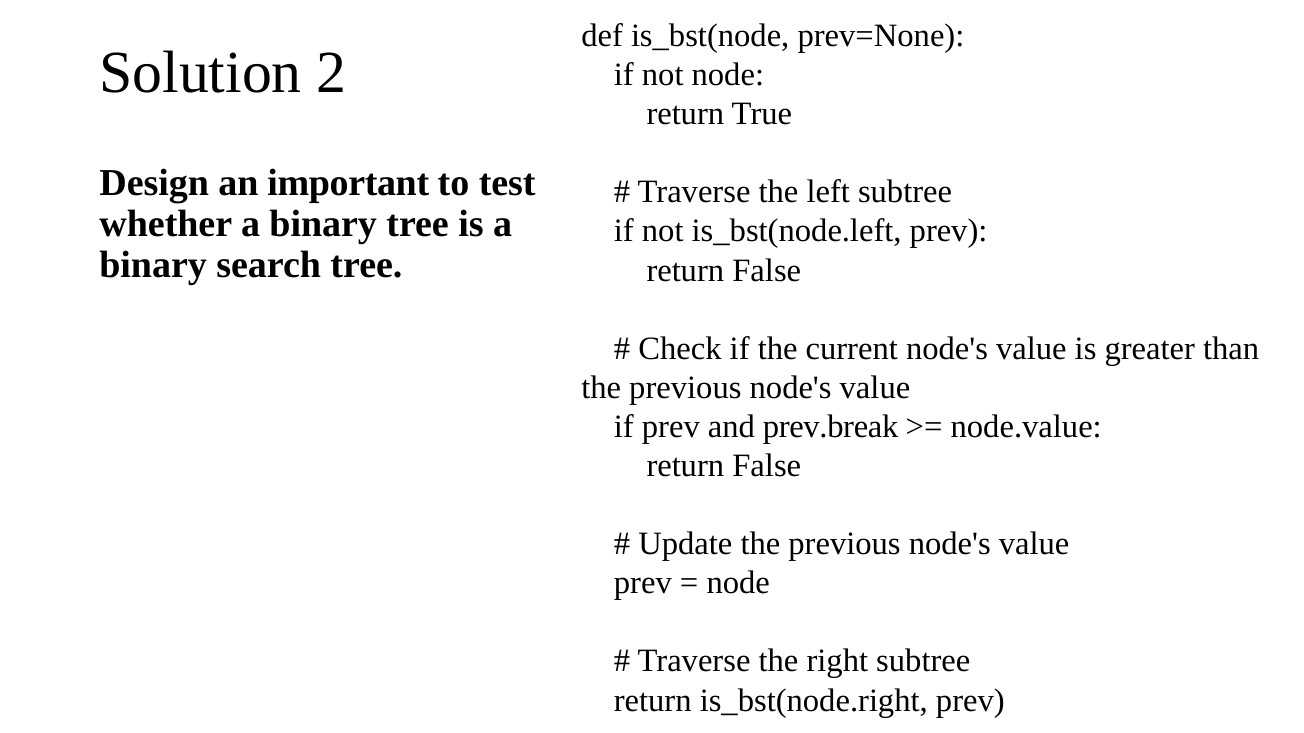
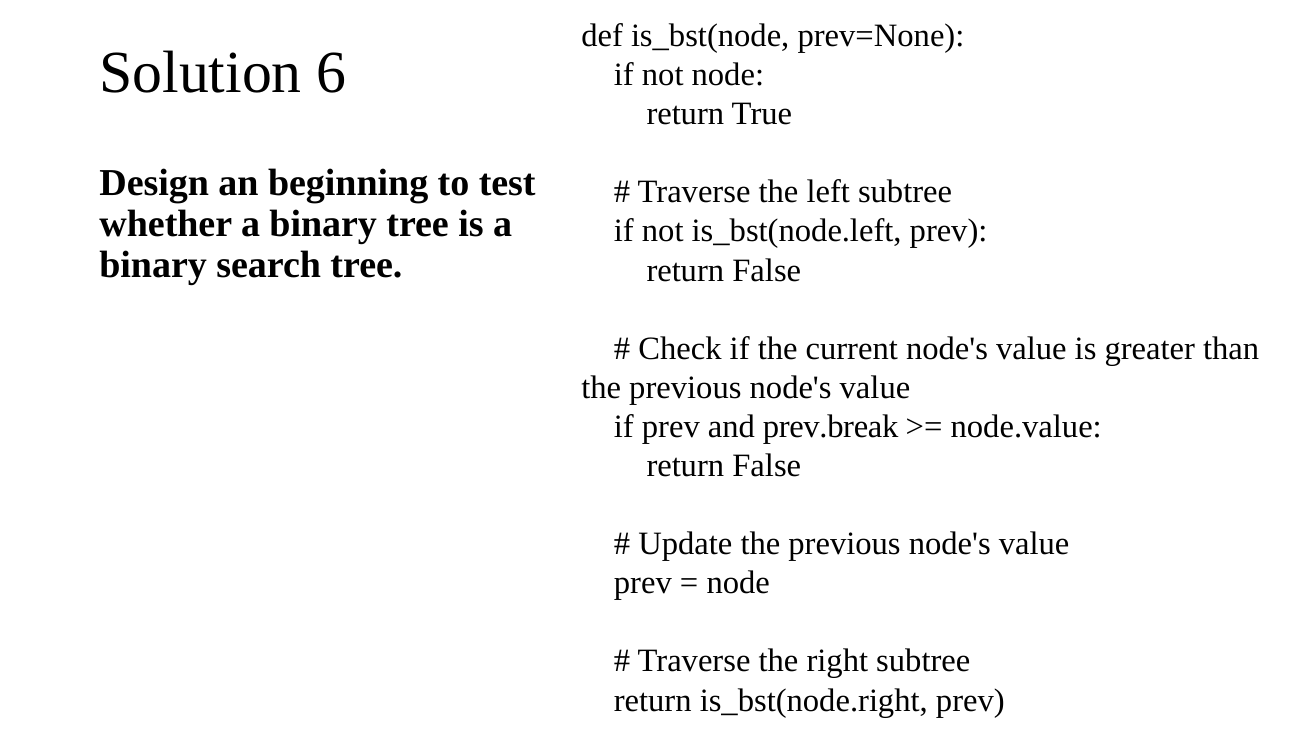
2: 2 -> 6 (332, 72)
important: important -> beginning (348, 183)
